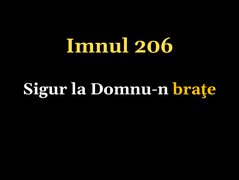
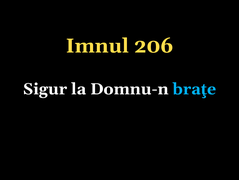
braţe colour: yellow -> light blue (194, 89)
